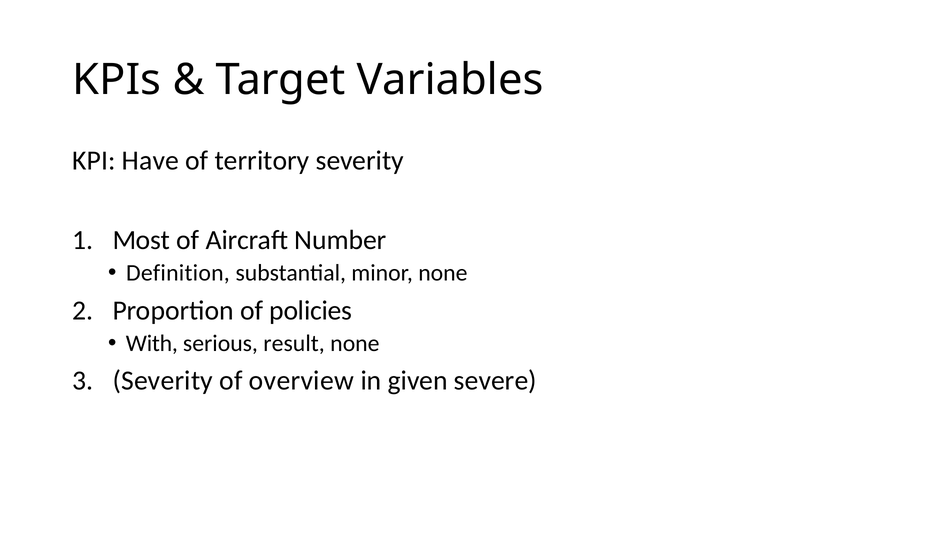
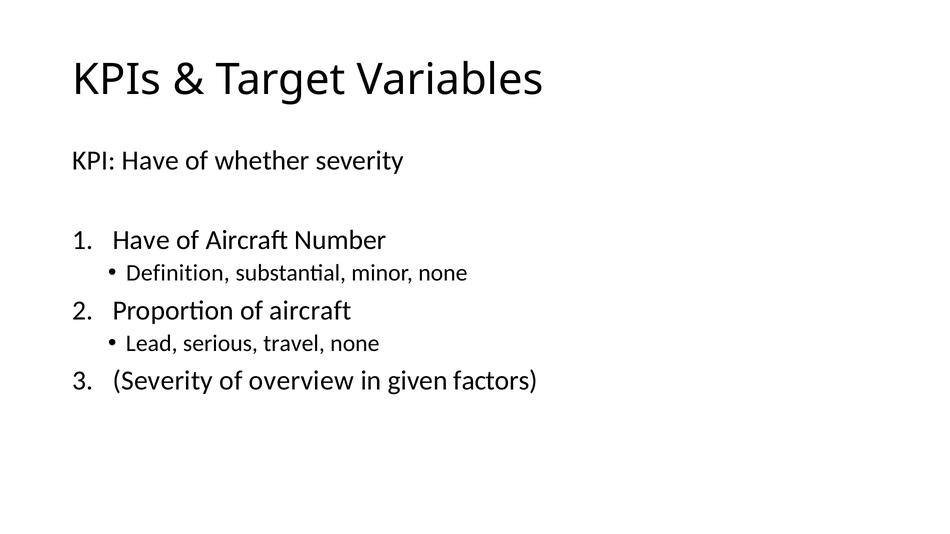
territory: territory -> whether (262, 161)
Most: Most -> Have (141, 240)
Proportion of policies: policies -> aircraft (310, 311)
With: With -> Lead (152, 343)
result: result -> travel (294, 343)
severe: severe -> factors (496, 381)
